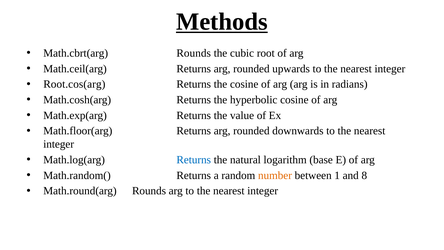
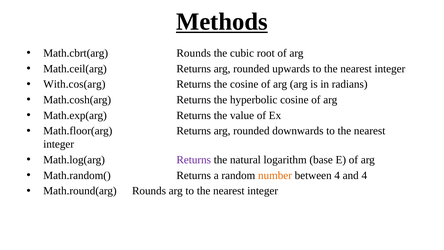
Root.cos(arg: Root.cos(arg -> With.cos(arg (74, 84)
Returns colour: blue -> purple (194, 160)
between 1: 1 -> 4 (337, 175)
and 8: 8 -> 4 (364, 175)
